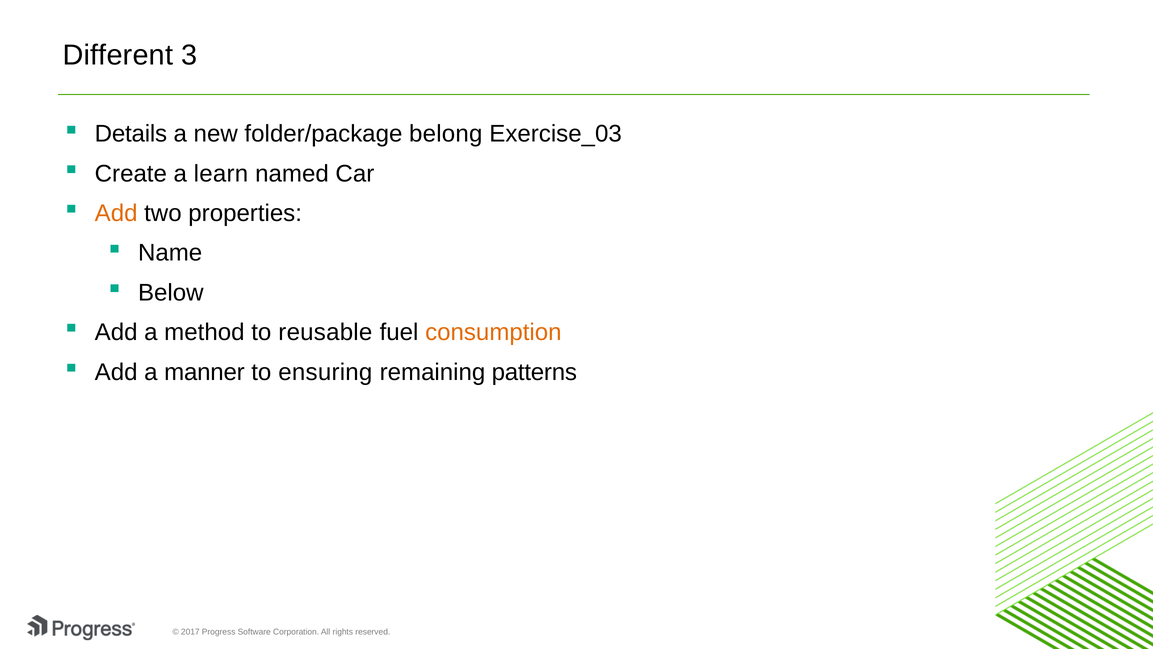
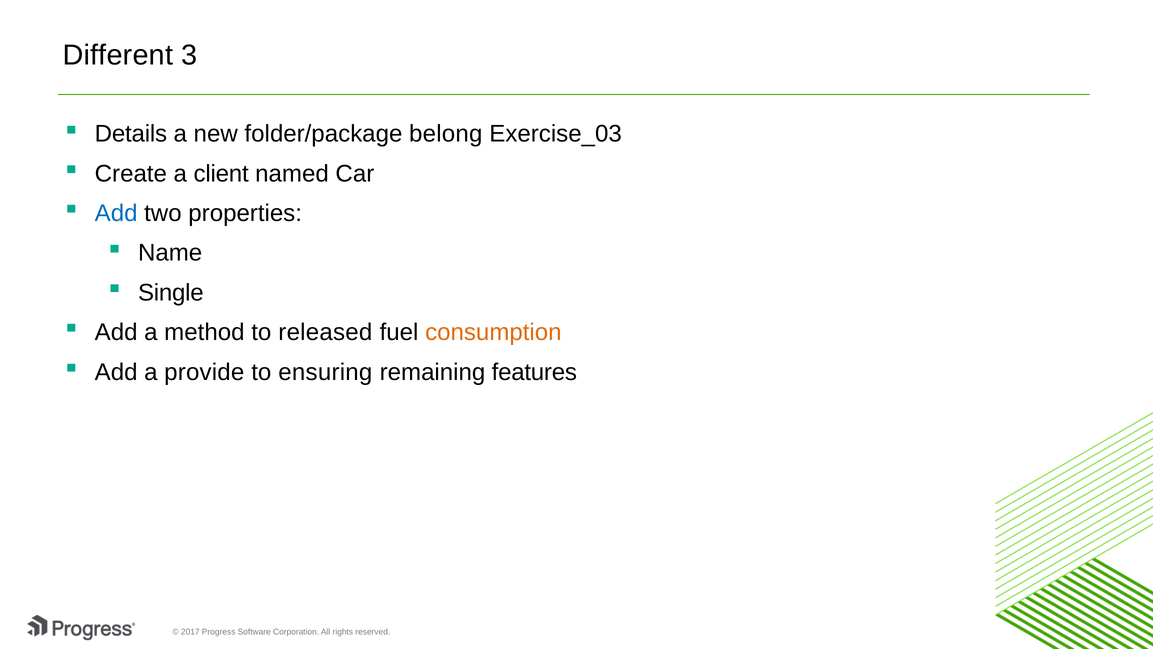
learn: learn -> client (221, 174)
Add colour: orange -> blue (116, 213)
Below: Below -> Single (171, 293)
reusable: reusable -> released (325, 333)
manner: manner -> provide (204, 372)
patterns: patterns -> features (534, 372)
